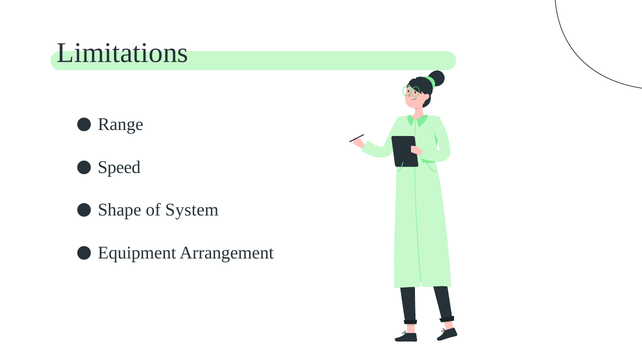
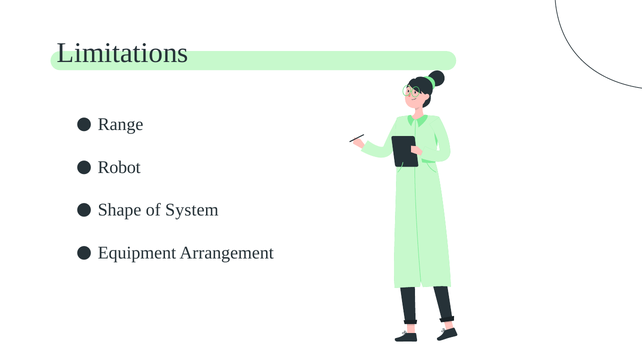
Speed: Speed -> Robot (119, 167)
